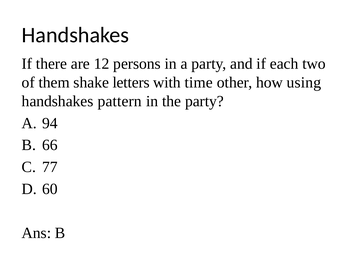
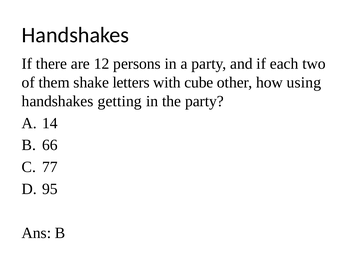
time: time -> cube (199, 82)
pattern: pattern -> getting (120, 101)
94: 94 -> 14 (50, 123)
60: 60 -> 95 (50, 189)
